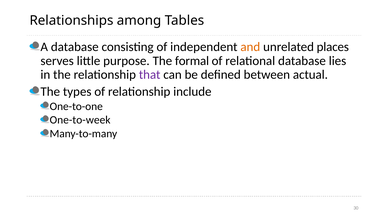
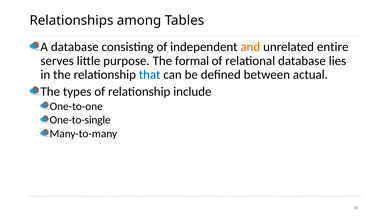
places: places -> entire (333, 47)
that colour: purple -> blue (150, 75)
One-to-week: One-to-week -> One-to-single (80, 120)
